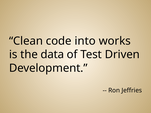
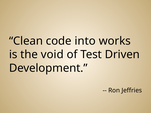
data: data -> void (52, 55)
